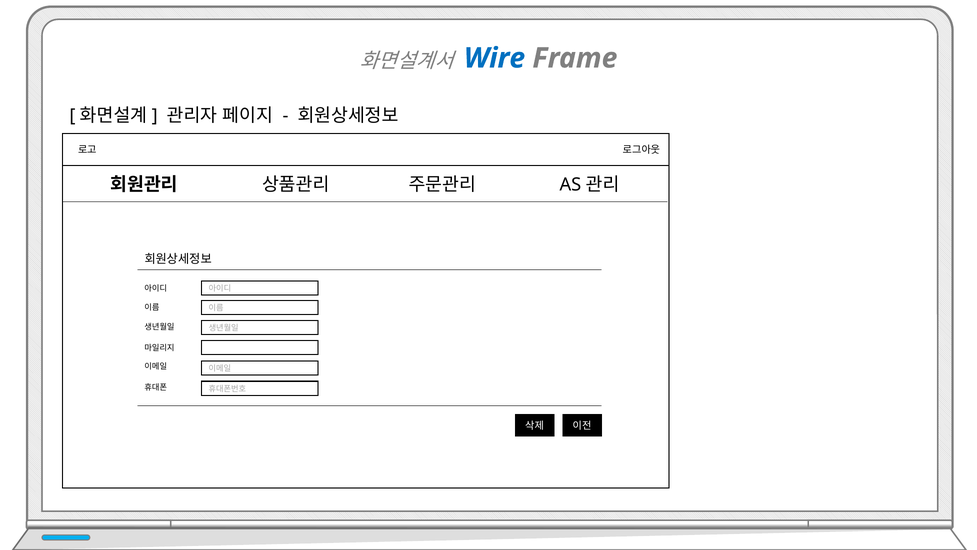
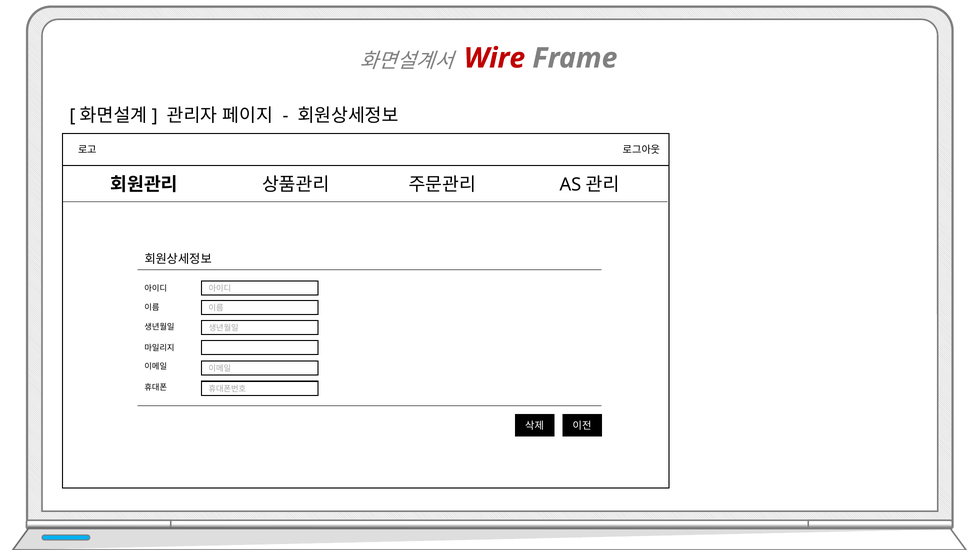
Wire colour: blue -> red (495, 58)
